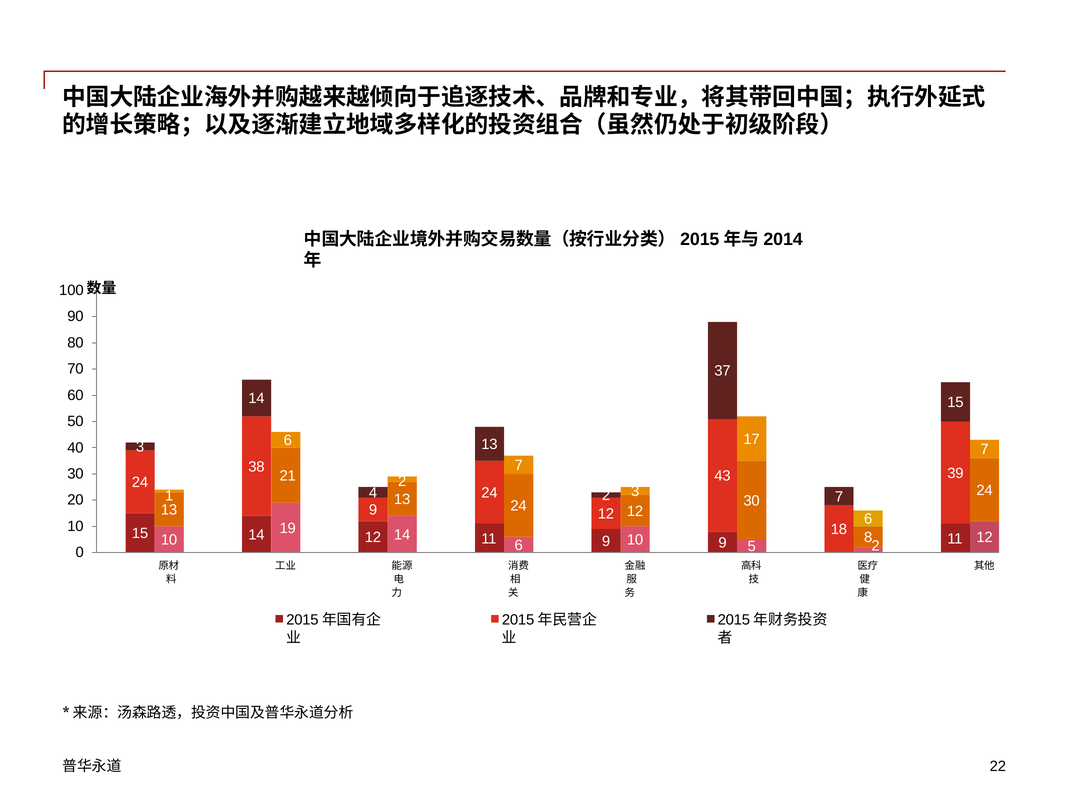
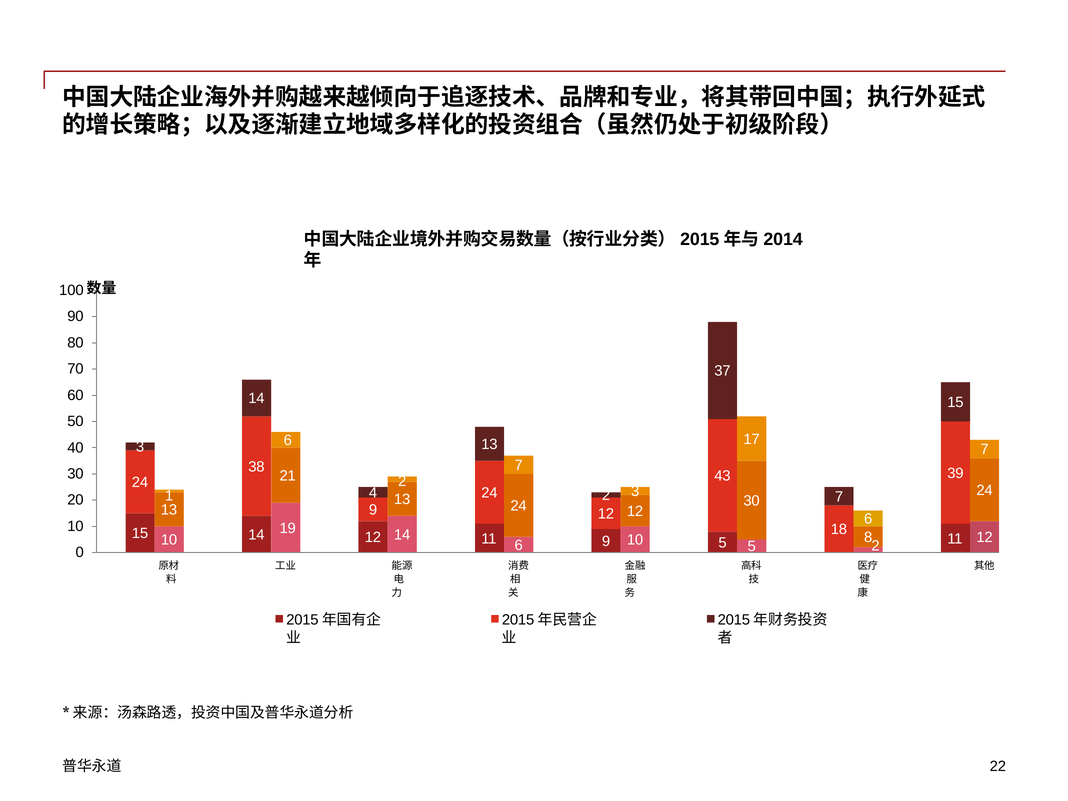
9 9: 9 -> 5 (723, 543)
